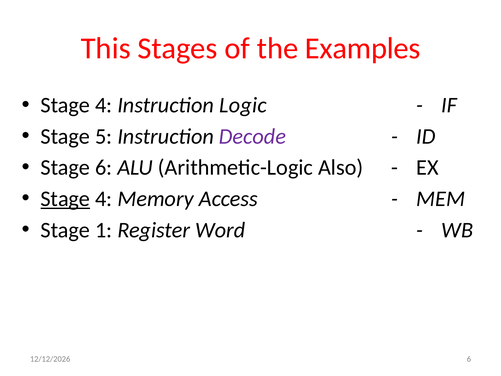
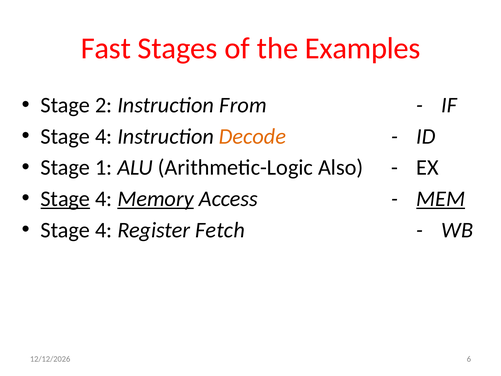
This: This -> Fast (106, 48)
4: 4 -> 2 (104, 105)
Logic: Logic -> From (243, 105)
5: 5 -> 4 (104, 136)
Decode colour: purple -> orange (252, 136)
Stage 6: 6 -> 1 (104, 167)
Memory underline: none -> present (156, 199)
MEM underline: none -> present (441, 199)
1: 1 -> 4 (104, 230)
Word: Word -> Fetch (220, 230)
